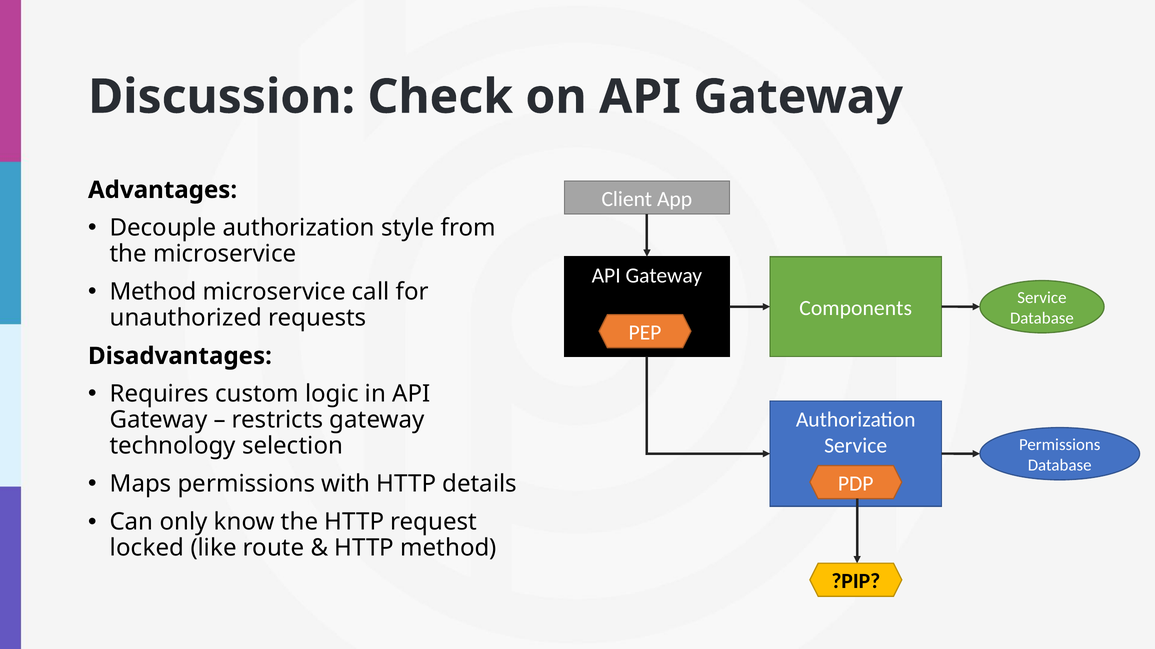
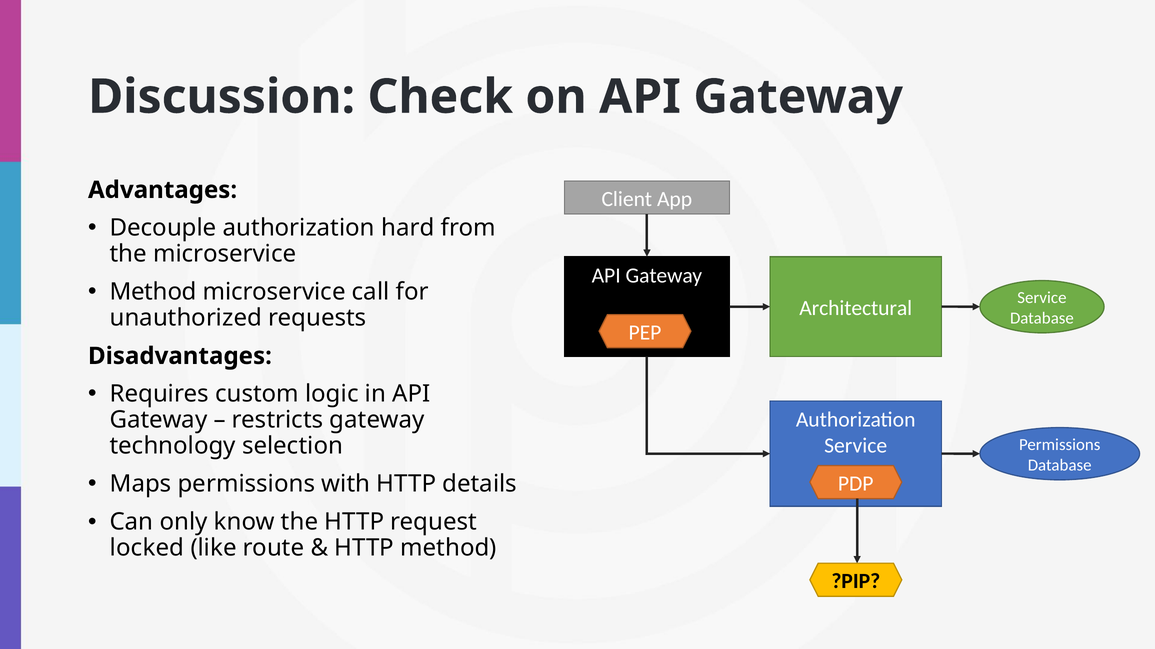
style: style -> hard (408, 228)
Components: Components -> Architectural (856, 308)
